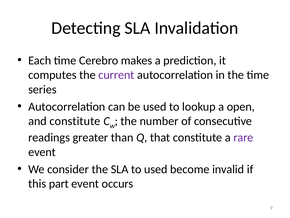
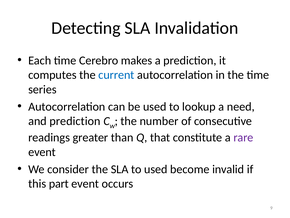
current colour: purple -> blue (116, 75)
open: open -> need (241, 106)
and constitute: constitute -> prediction (75, 121)
